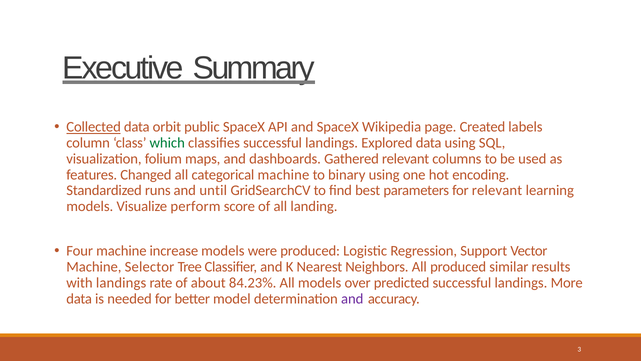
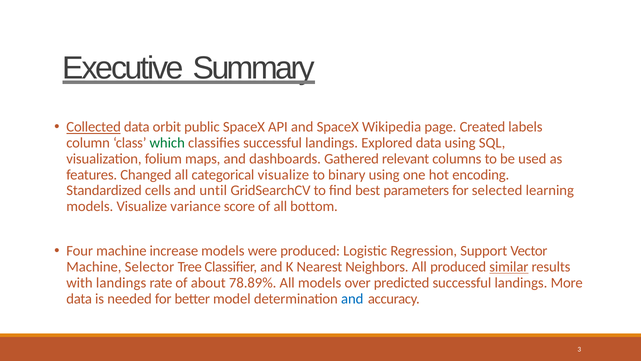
categorical machine: machine -> visualize (283, 175)
runs: runs -> cells (158, 190)
for relevant: relevant -> selected (497, 190)
perform: perform -> variance (196, 206)
landing: landing -> bottom (314, 206)
similar underline: none -> present (509, 267)
84.23%: 84.23% -> 78.89% (253, 282)
and colour: purple -> blue (352, 298)
